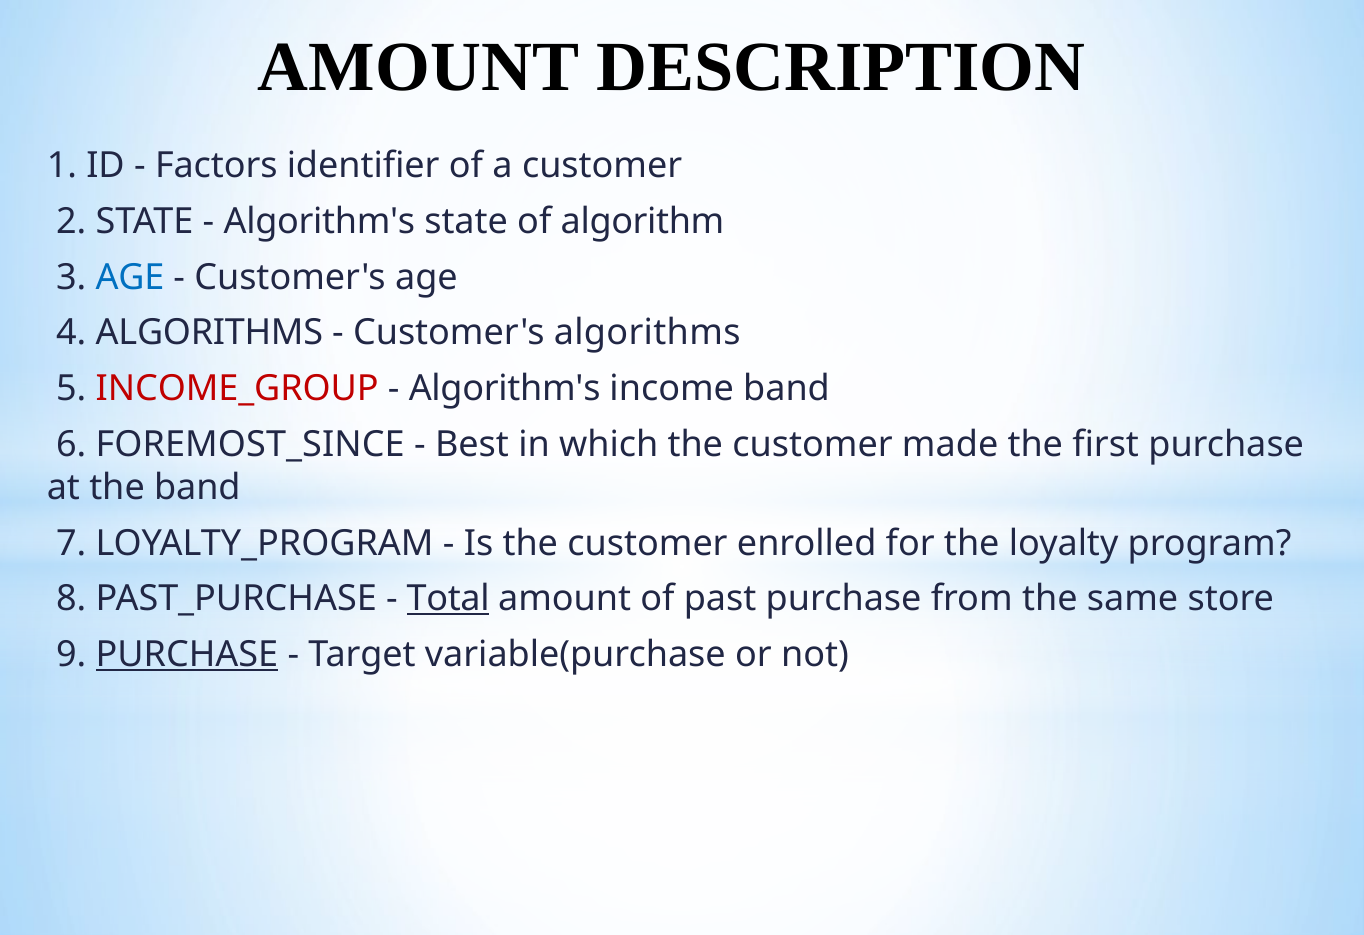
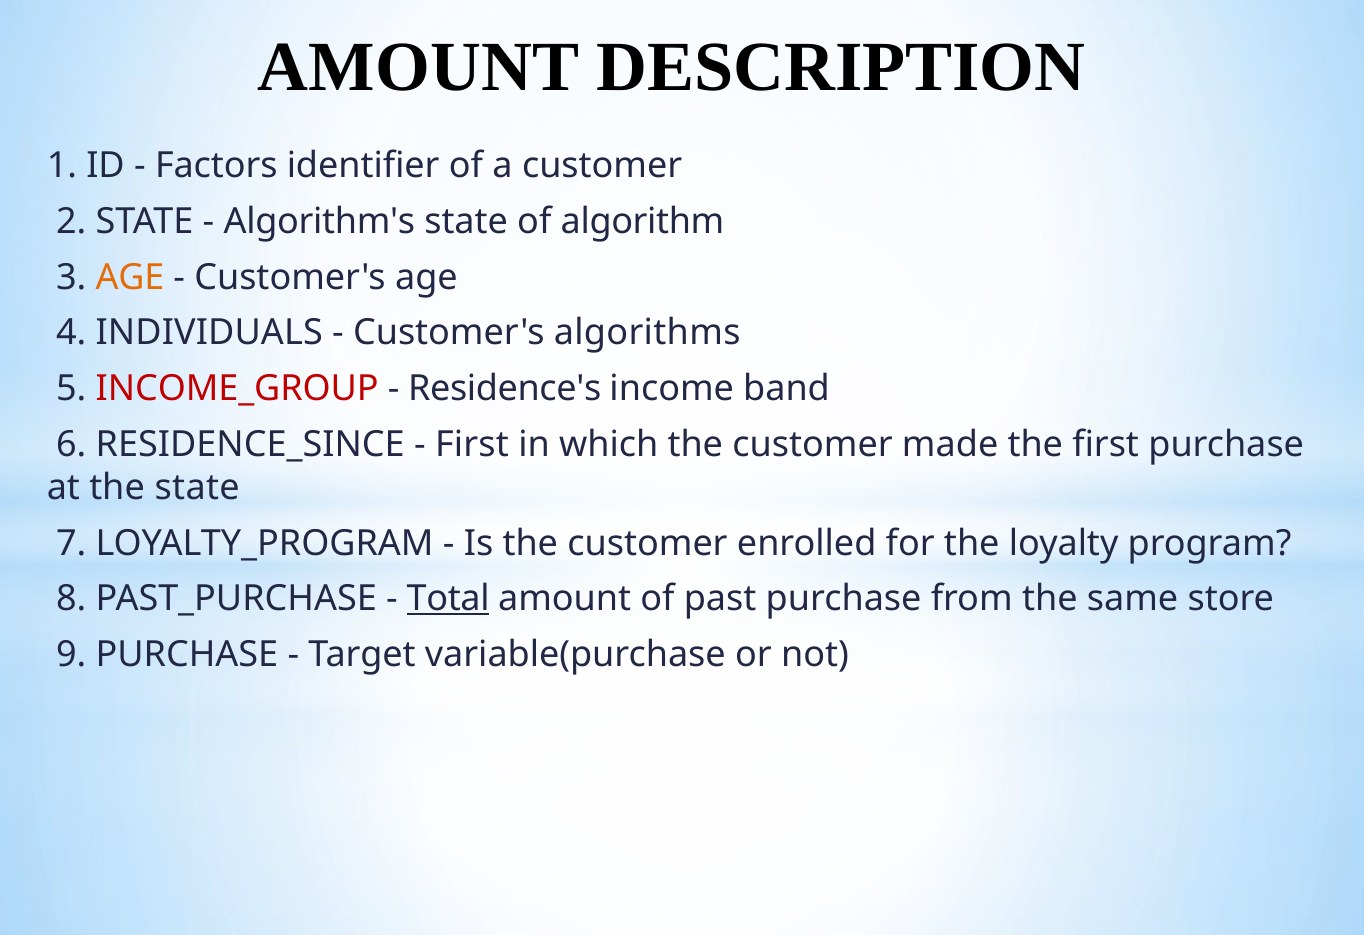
AGE colour: blue -> orange (130, 277)
4 ALGORITHMS: ALGORITHMS -> INDIVIDUALS (209, 333)
Algorithm's: Algorithm's -> Residence's (505, 389)
FOREMOST_SINCE: FOREMOST_SINCE -> RESIDENCE_SINCE (250, 444)
Best: Best -> First (472, 444)
the band: band -> state (197, 487)
PURCHASE underline: present -> none (187, 654)
